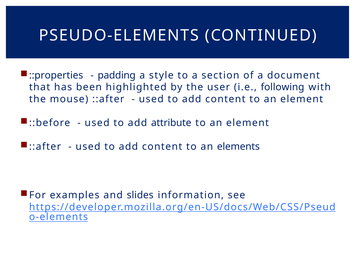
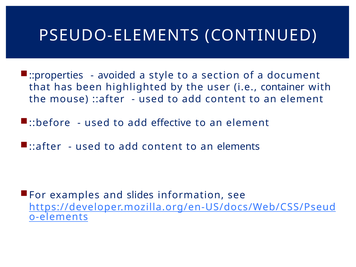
padding: padding -> avoided (117, 75)
following: following -> container (283, 87)
attribute: attribute -> effective (171, 123)
